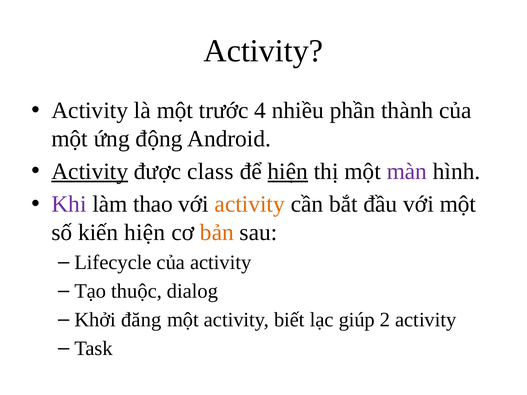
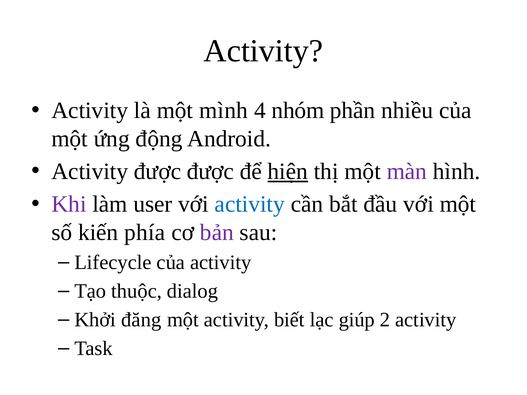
trước: trước -> mình (224, 111)
nhiều: nhiều -> nhóm (298, 111)
thành: thành -> nhiều (407, 111)
Activity underline: present -> none (90, 172)
được class: class -> được (210, 172)
thao: thao -> user (153, 204)
activity colour: orange -> blue (250, 204)
kiến hiện: hiện -> phía (145, 232)
bản colour: orange -> purple (217, 232)
